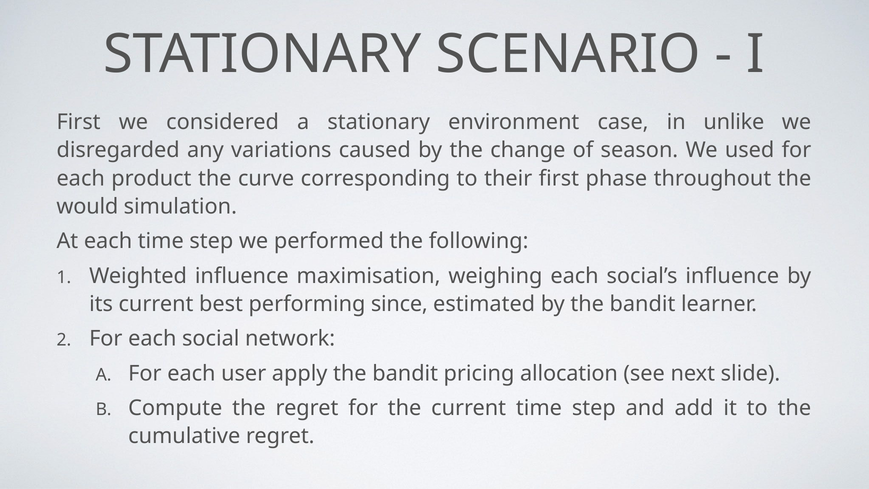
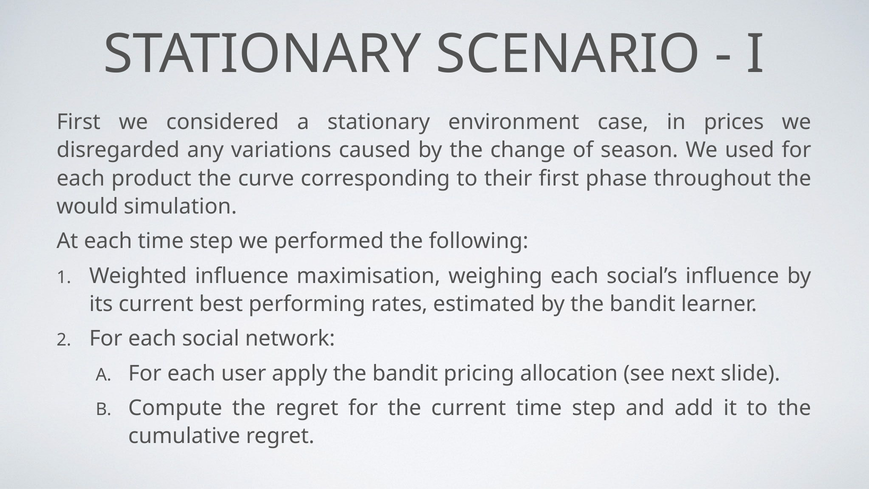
unlike: unlike -> prices (734, 122)
since: since -> rates (399, 304)
